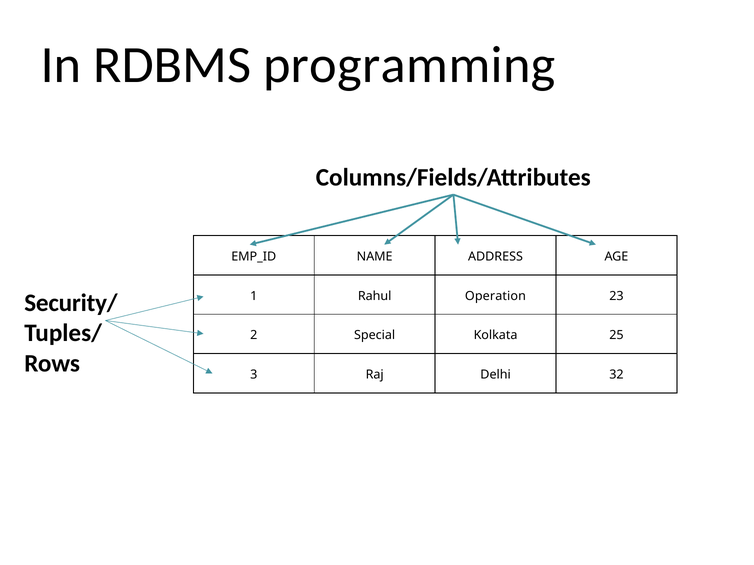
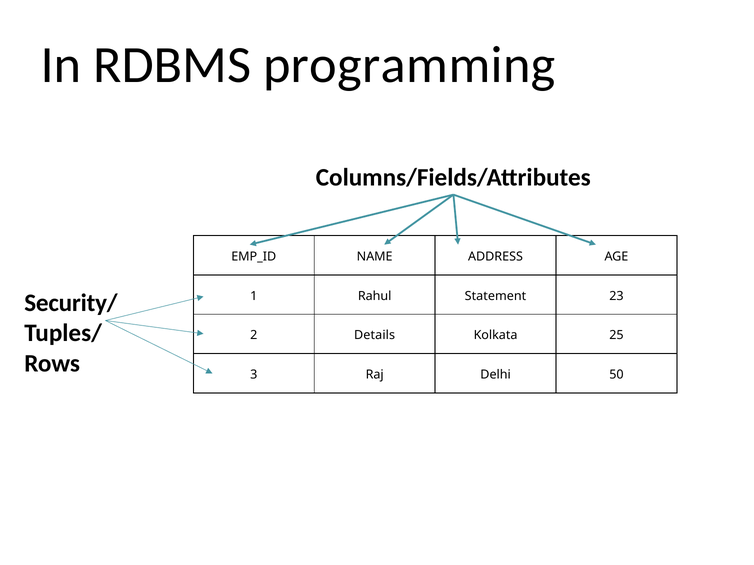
Operation: Operation -> Statement (495, 296)
Special: Special -> Details (375, 336)
32: 32 -> 50 (616, 375)
